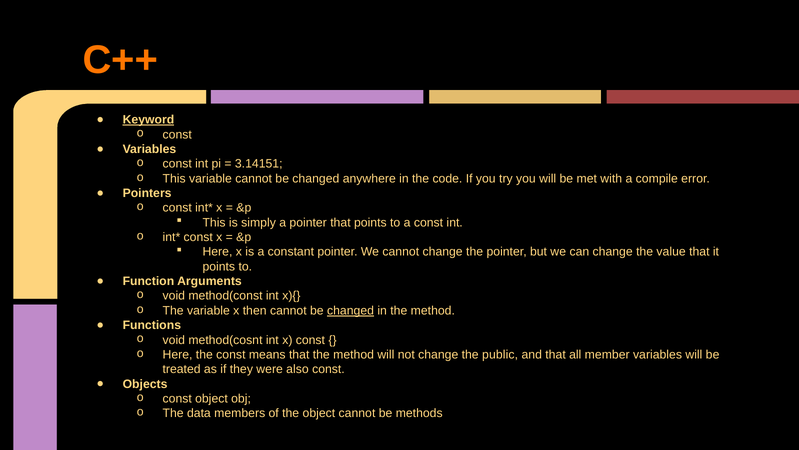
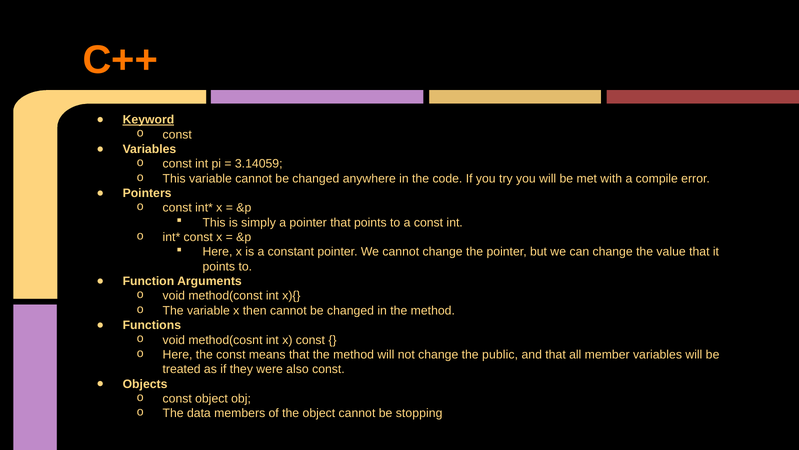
3.14151: 3.14151 -> 3.14059 (259, 164)
changed underline: present -> none (351, 310)
methods: methods -> stopping (419, 413)
